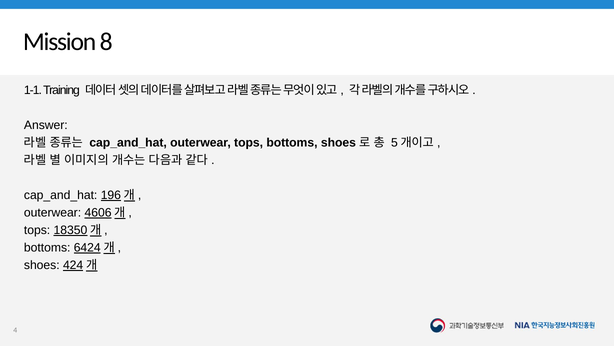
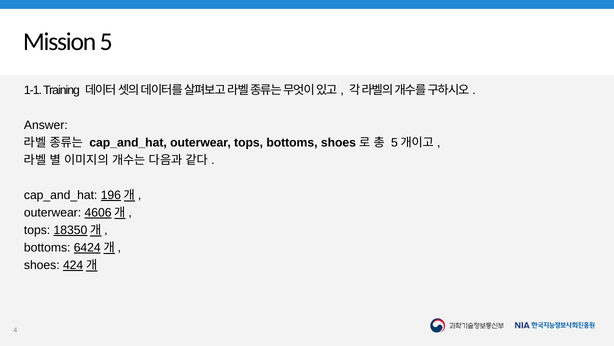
8: 8 -> 5 (106, 42)
